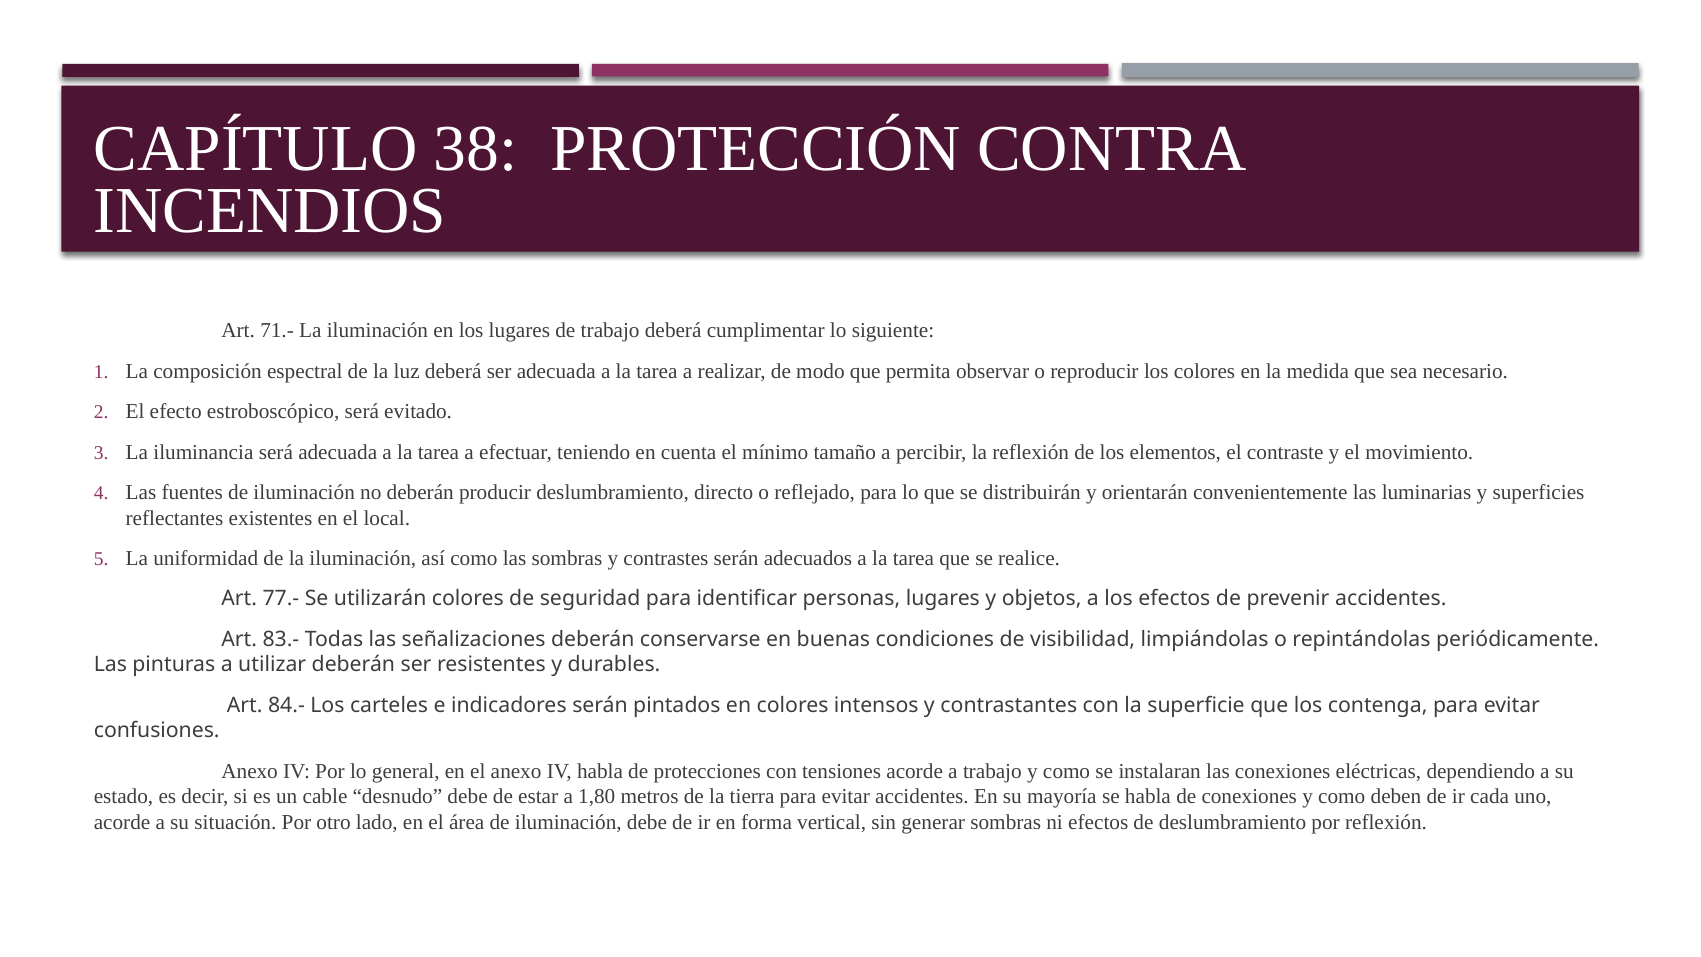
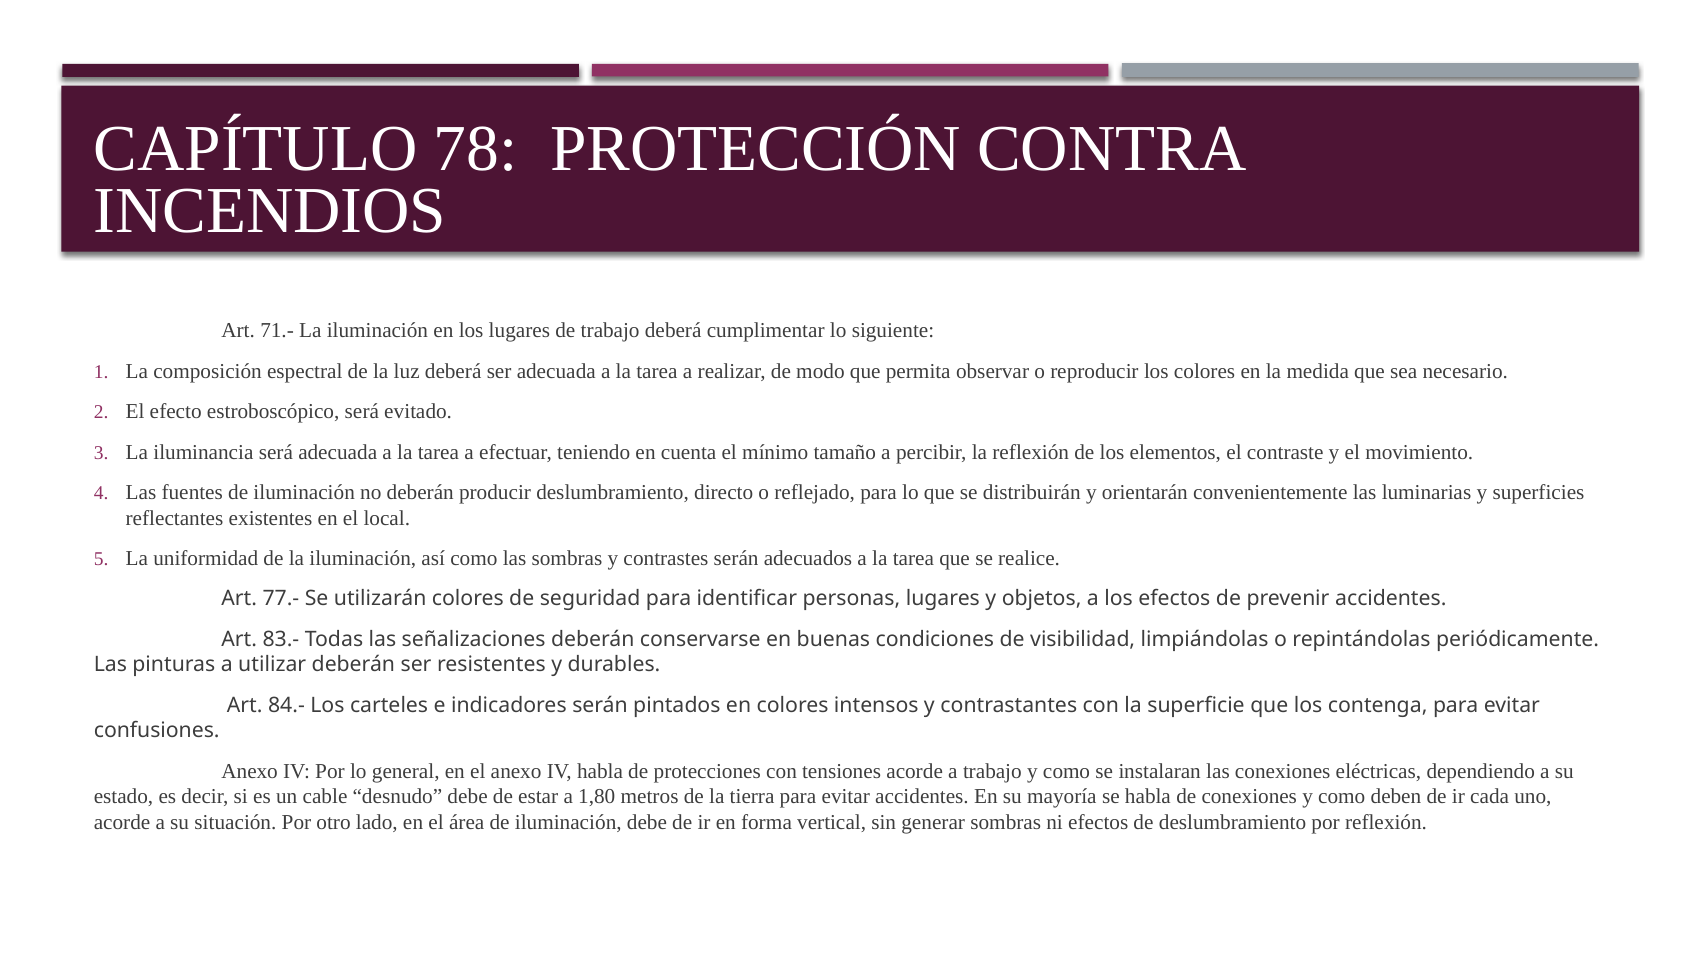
38: 38 -> 78 (475, 148)
